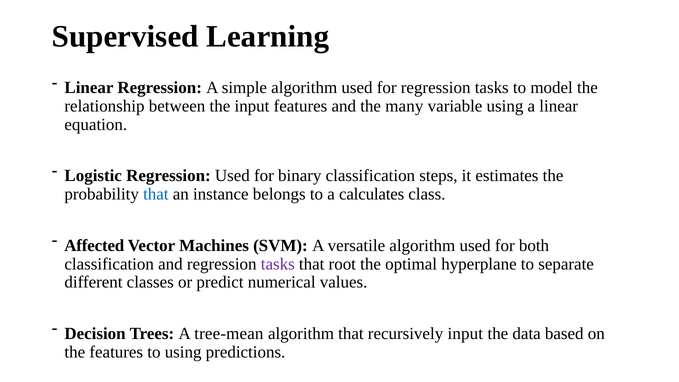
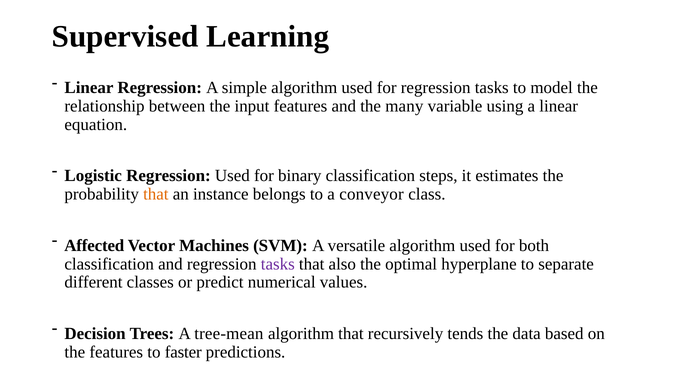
that colour: blue -> orange (156, 194)
calculates: calculates -> conveyor (372, 194)
root: root -> also (342, 264)
recursively input: input -> tends (465, 334)
to using: using -> faster (183, 352)
